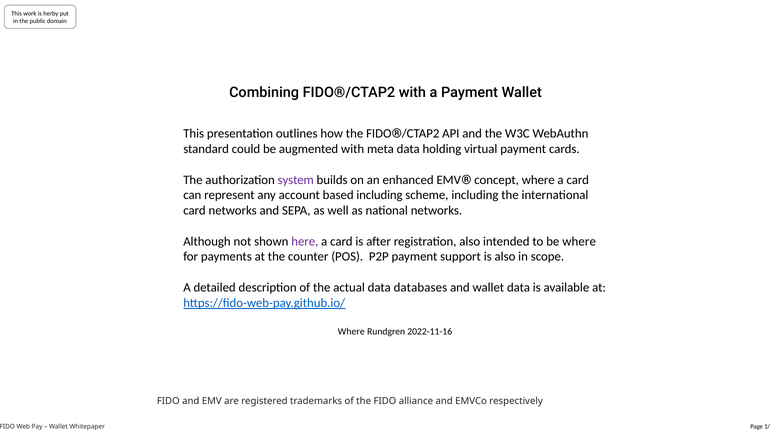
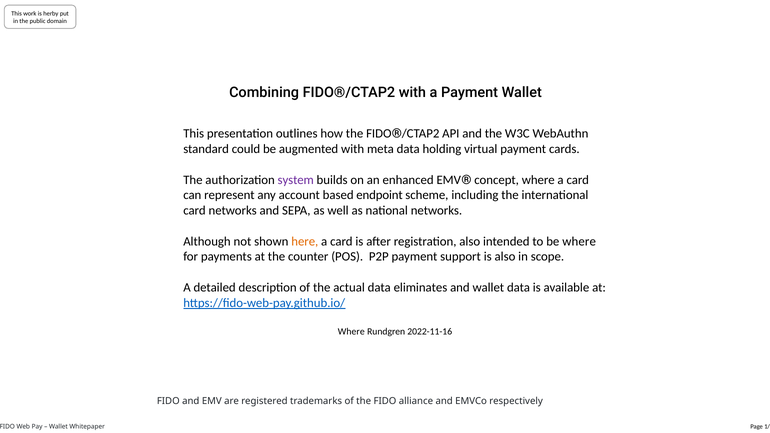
based including: including -> endpoint (380, 195)
here colour: purple -> orange (305, 241)
databases: databases -> eliminates (420, 288)
